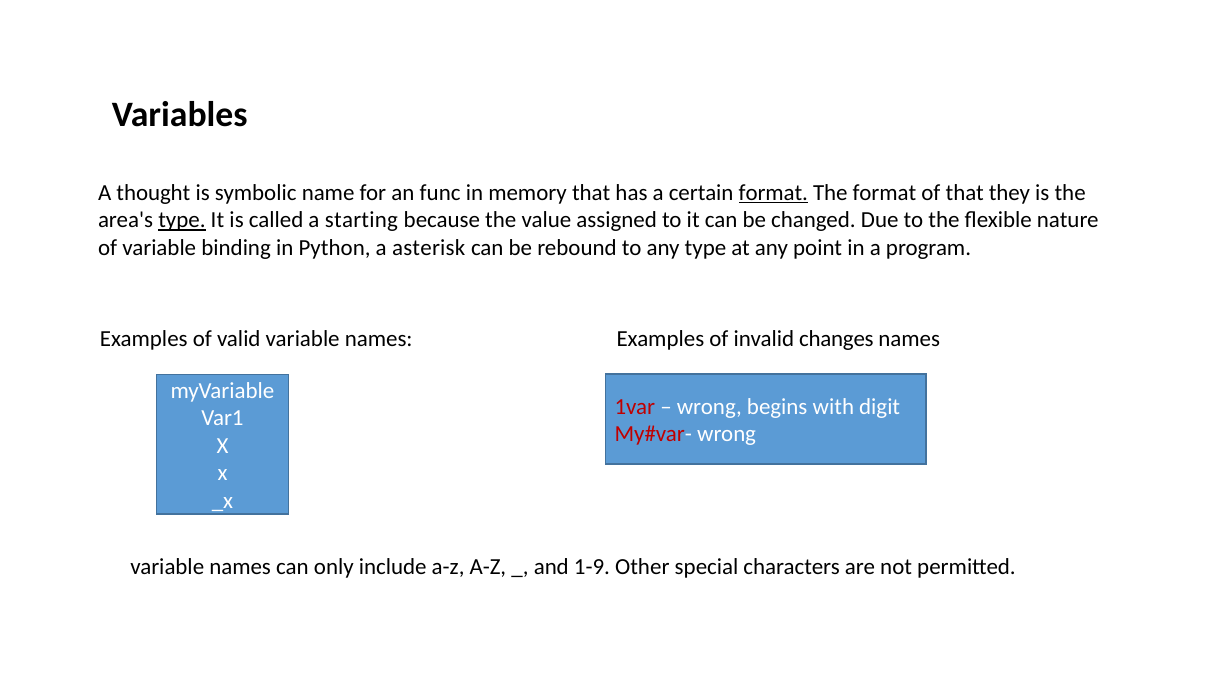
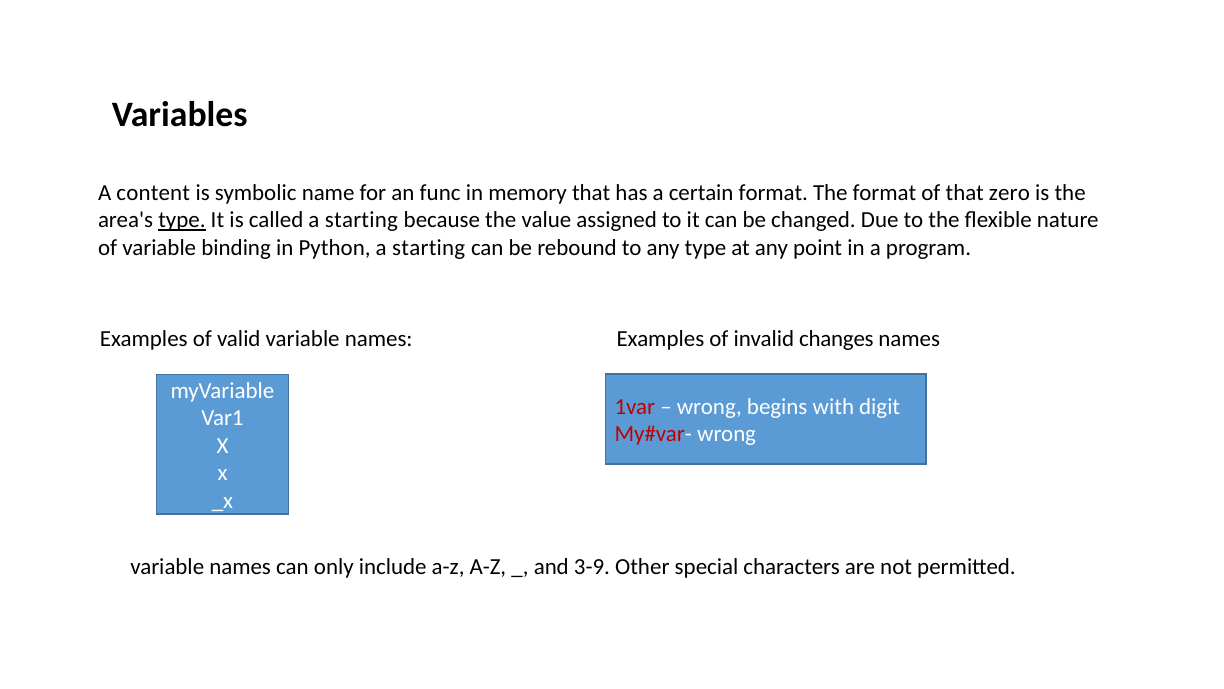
thought: thought -> content (153, 192)
format underline: present -> none (773, 192)
they: they -> zero (1009, 192)
Python a asterisk: asterisk -> starting (429, 248)
1-9: 1-9 -> 3-9 (592, 567)
